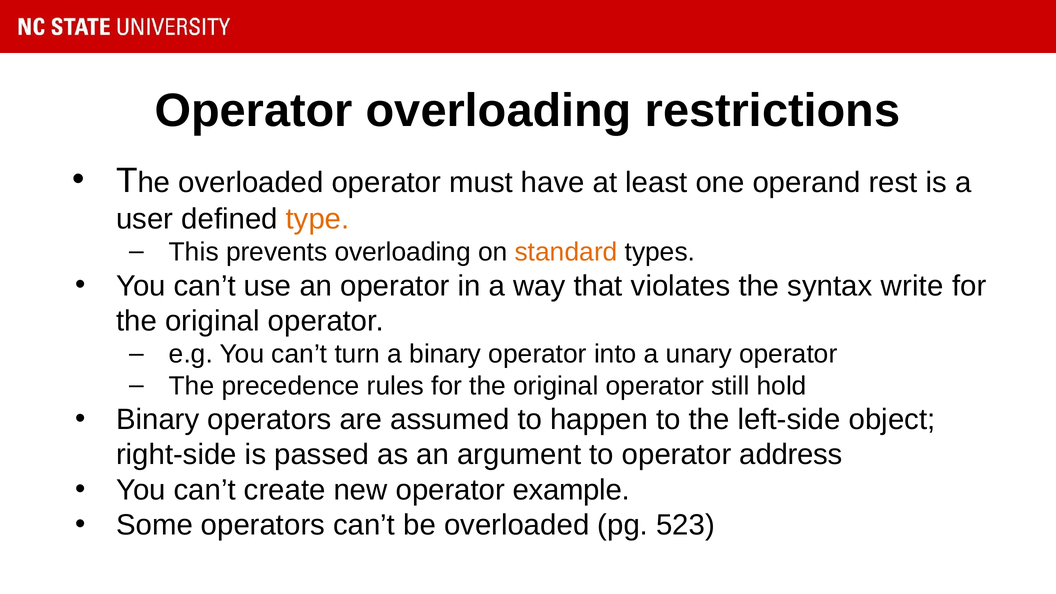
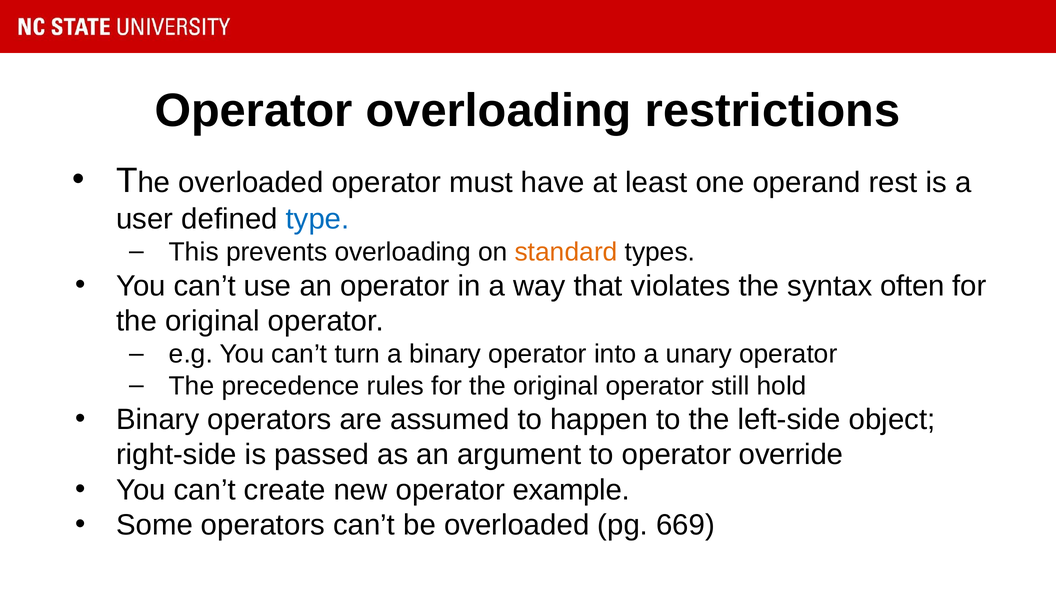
type colour: orange -> blue (318, 219)
write: write -> often (912, 286)
address: address -> override (791, 455)
523: 523 -> 669 (686, 525)
